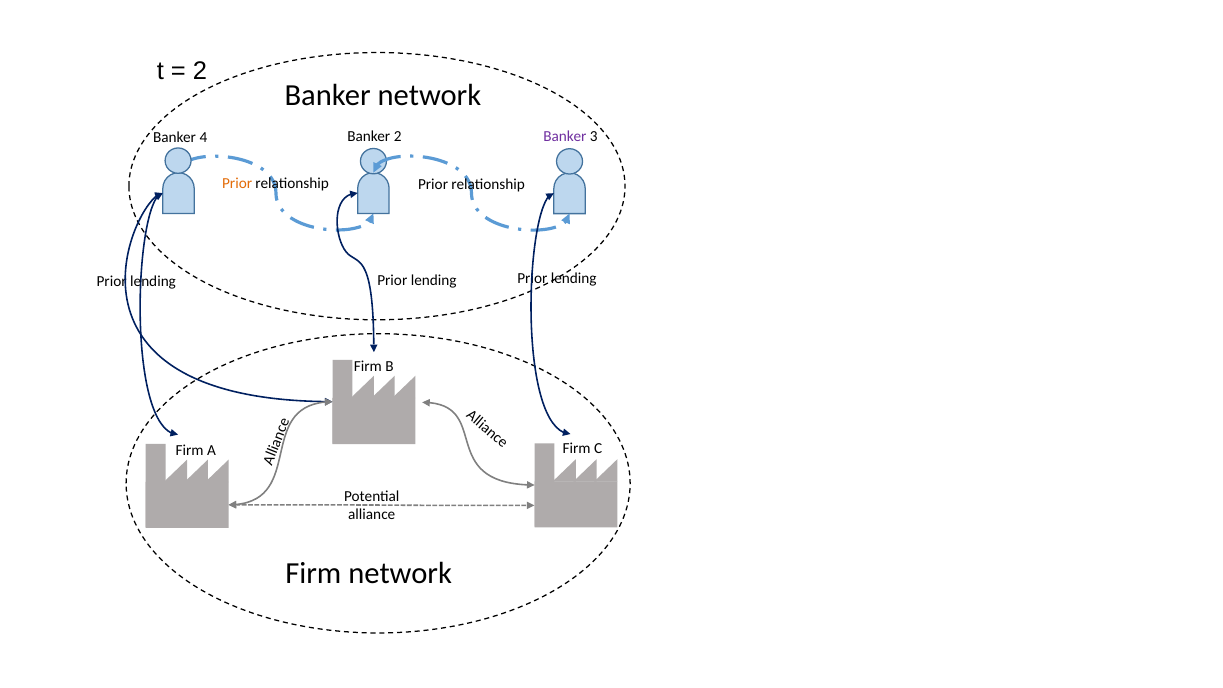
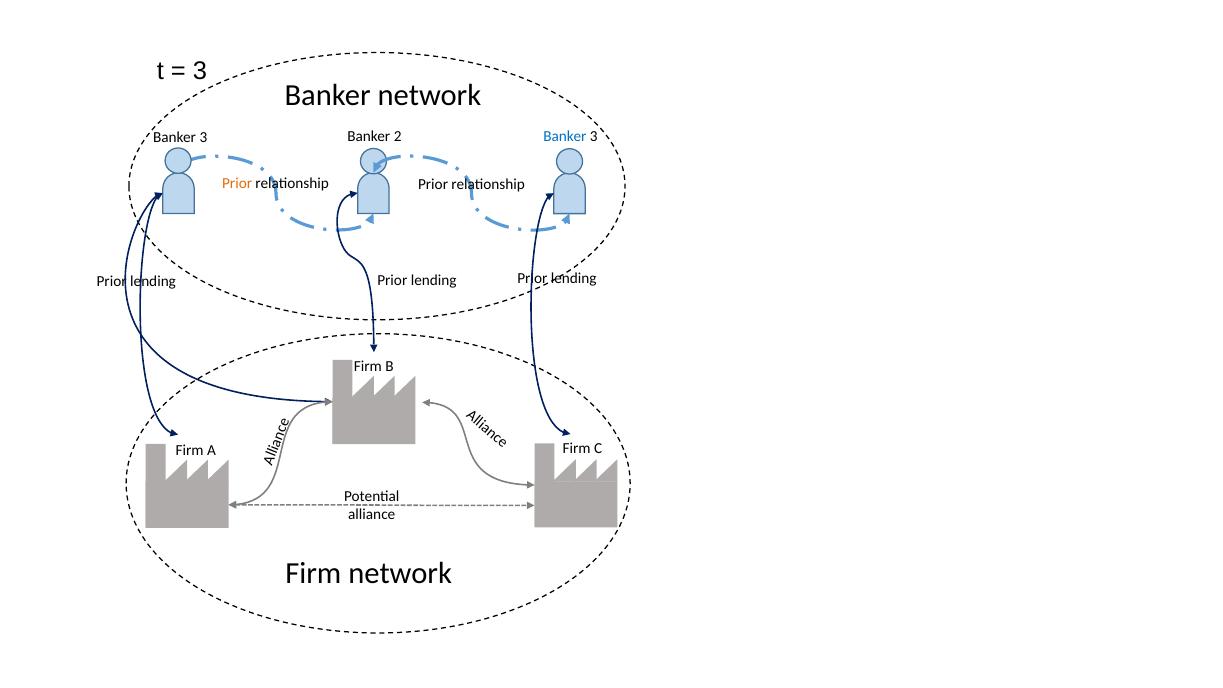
2: 2 -> 3 (200, 71)
4: 4 -> 3 (203, 137)
Banker colour: purple -> blue (565, 136)
